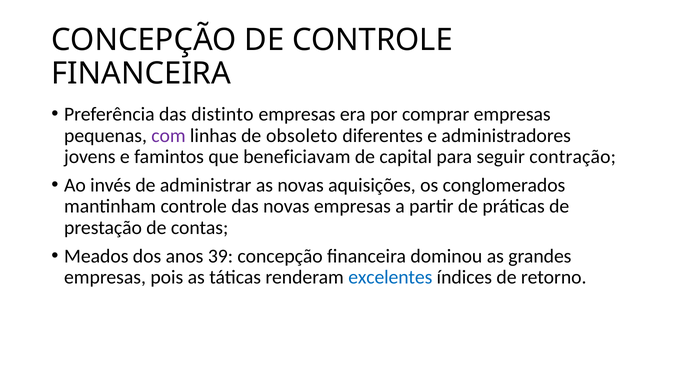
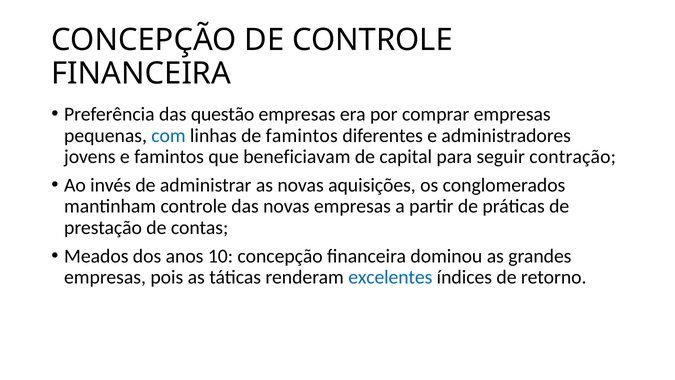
distinto: distinto -> questão (223, 114)
com colour: purple -> blue (168, 135)
de obsoleto: obsoleto -> famintos (302, 135)
39: 39 -> 10 (220, 256)
